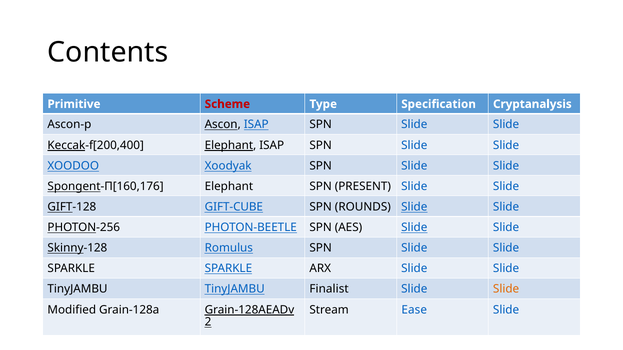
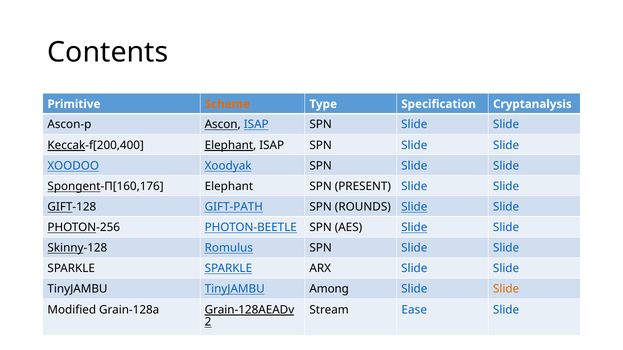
Scheme colour: red -> orange (227, 104)
GIFT-CUBE: GIFT-CUBE -> GIFT-PATH (234, 207)
Finalist: Finalist -> Among (329, 289)
